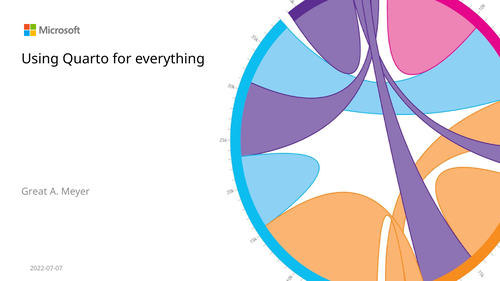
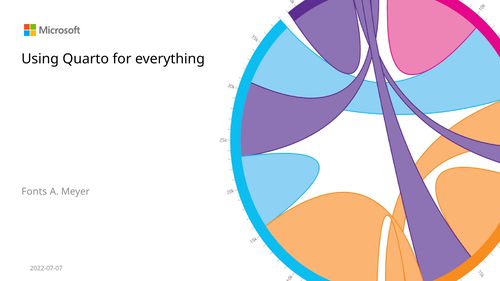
Great: Great -> Fonts (34, 192)
